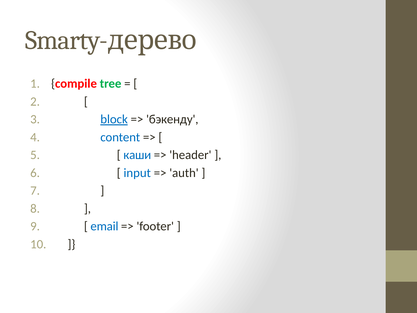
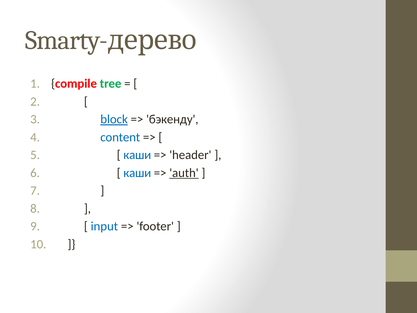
input: input -> каши (137, 173)
auth underline: none -> present (184, 173)
email: email -> input (104, 226)
